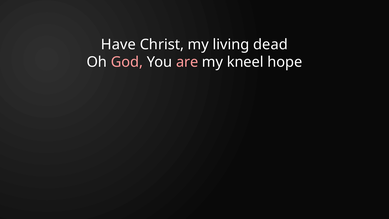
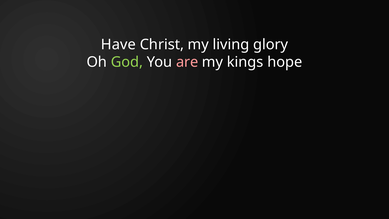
dead: dead -> glory (271, 44)
God colour: pink -> light green (127, 62)
kneel: kneel -> kings (245, 62)
